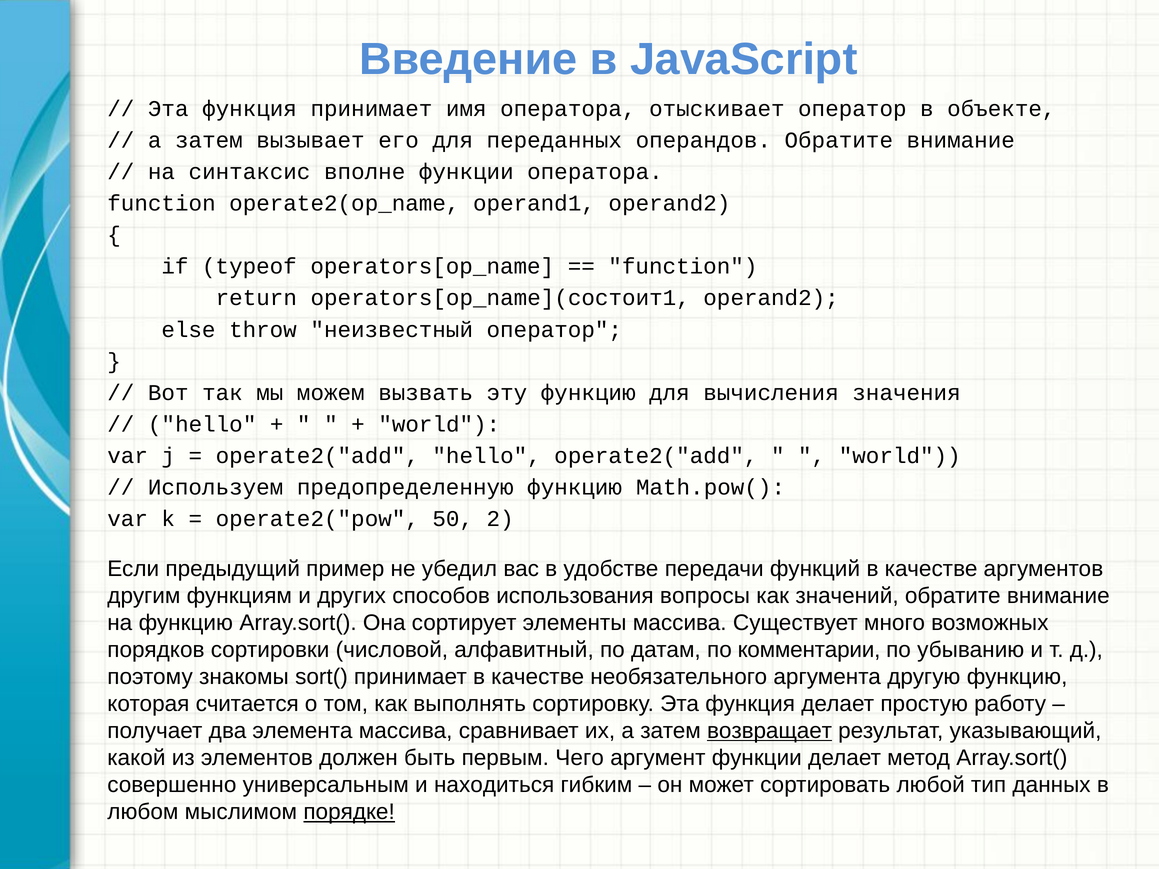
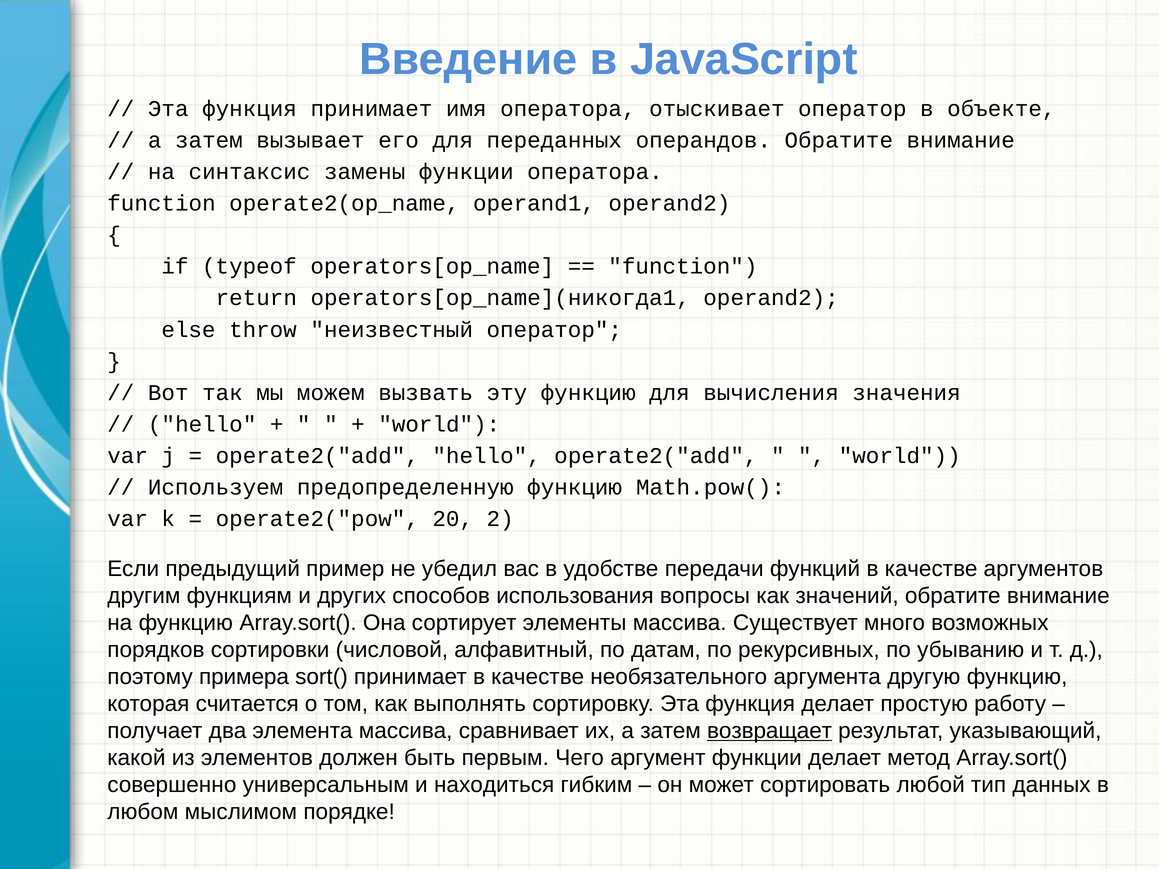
вполне: вполне -> замены (365, 172)
operators[op_name](состоит1: operators[op_name](состоит1 -> operators[op_name](никогда1 (500, 298)
50: 50 -> 20 (453, 519)
комментарии: комментарии -> рекурсивных (809, 650)
знакомы: знакомы -> примера (244, 677)
порядке underline: present -> none (349, 812)
